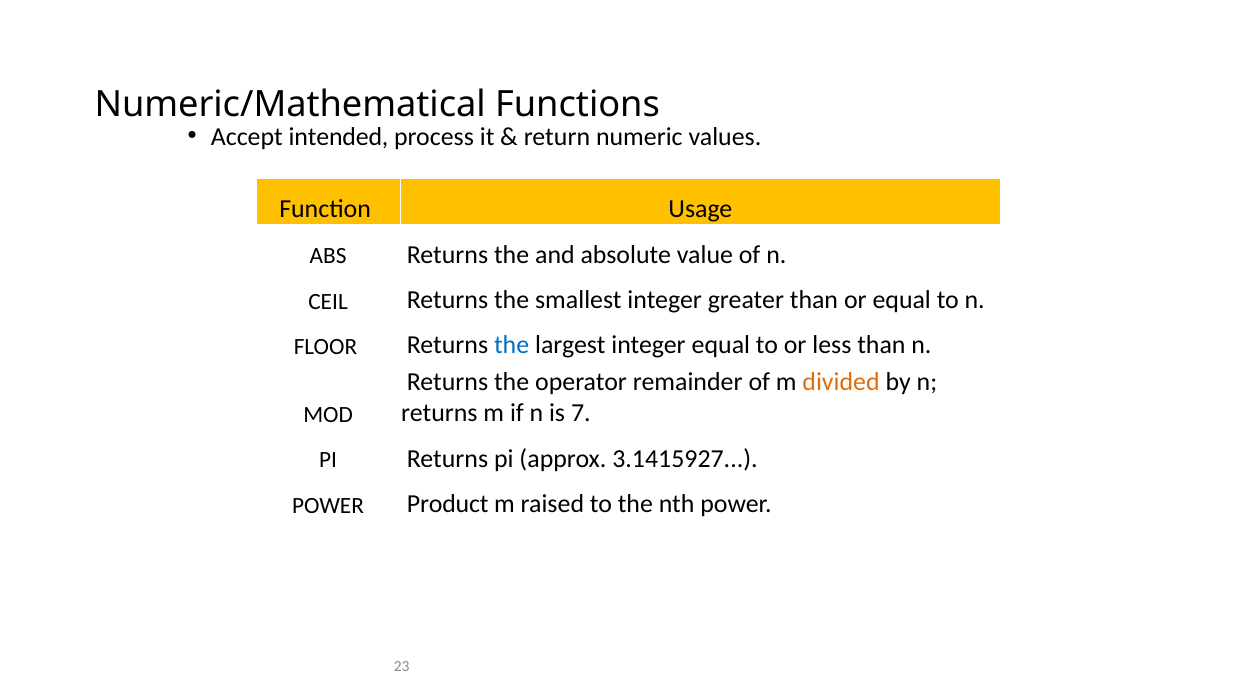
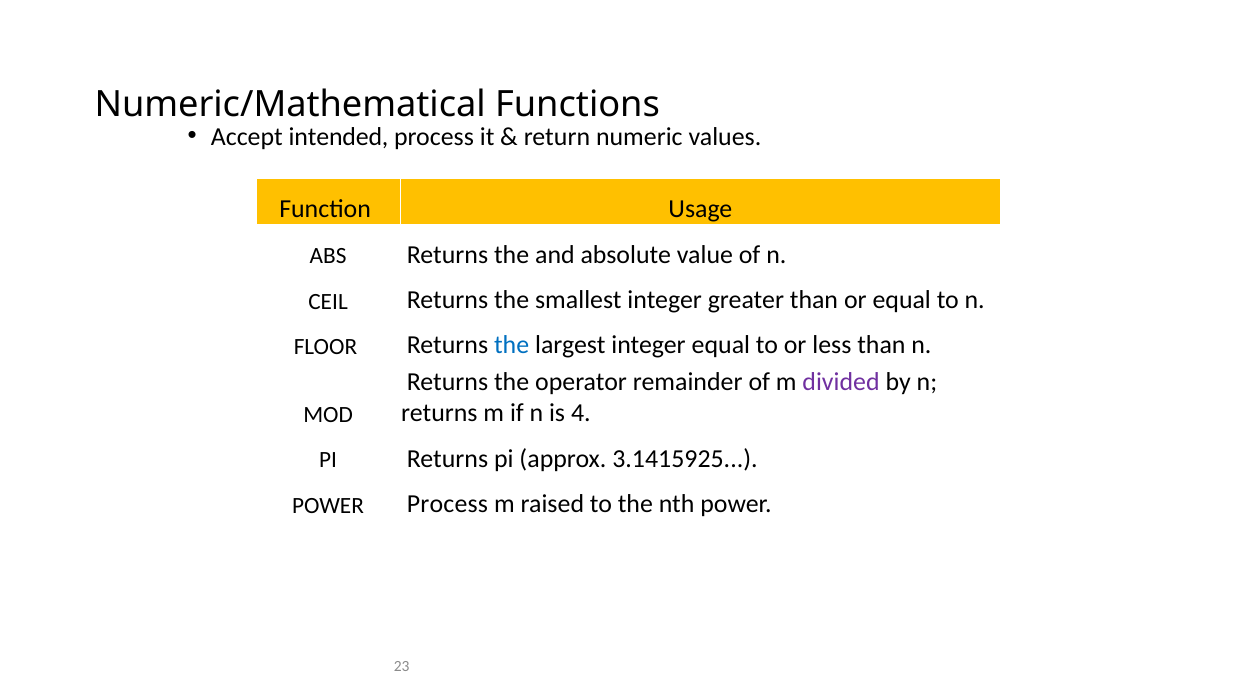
divided colour: orange -> purple (841, 382)
7: 7 -> 4 (581, 413)
3.1415927: 3.1415927 -> 3.1415925 (685, 459)
POWER Product: Product -> Process (448, 504)
